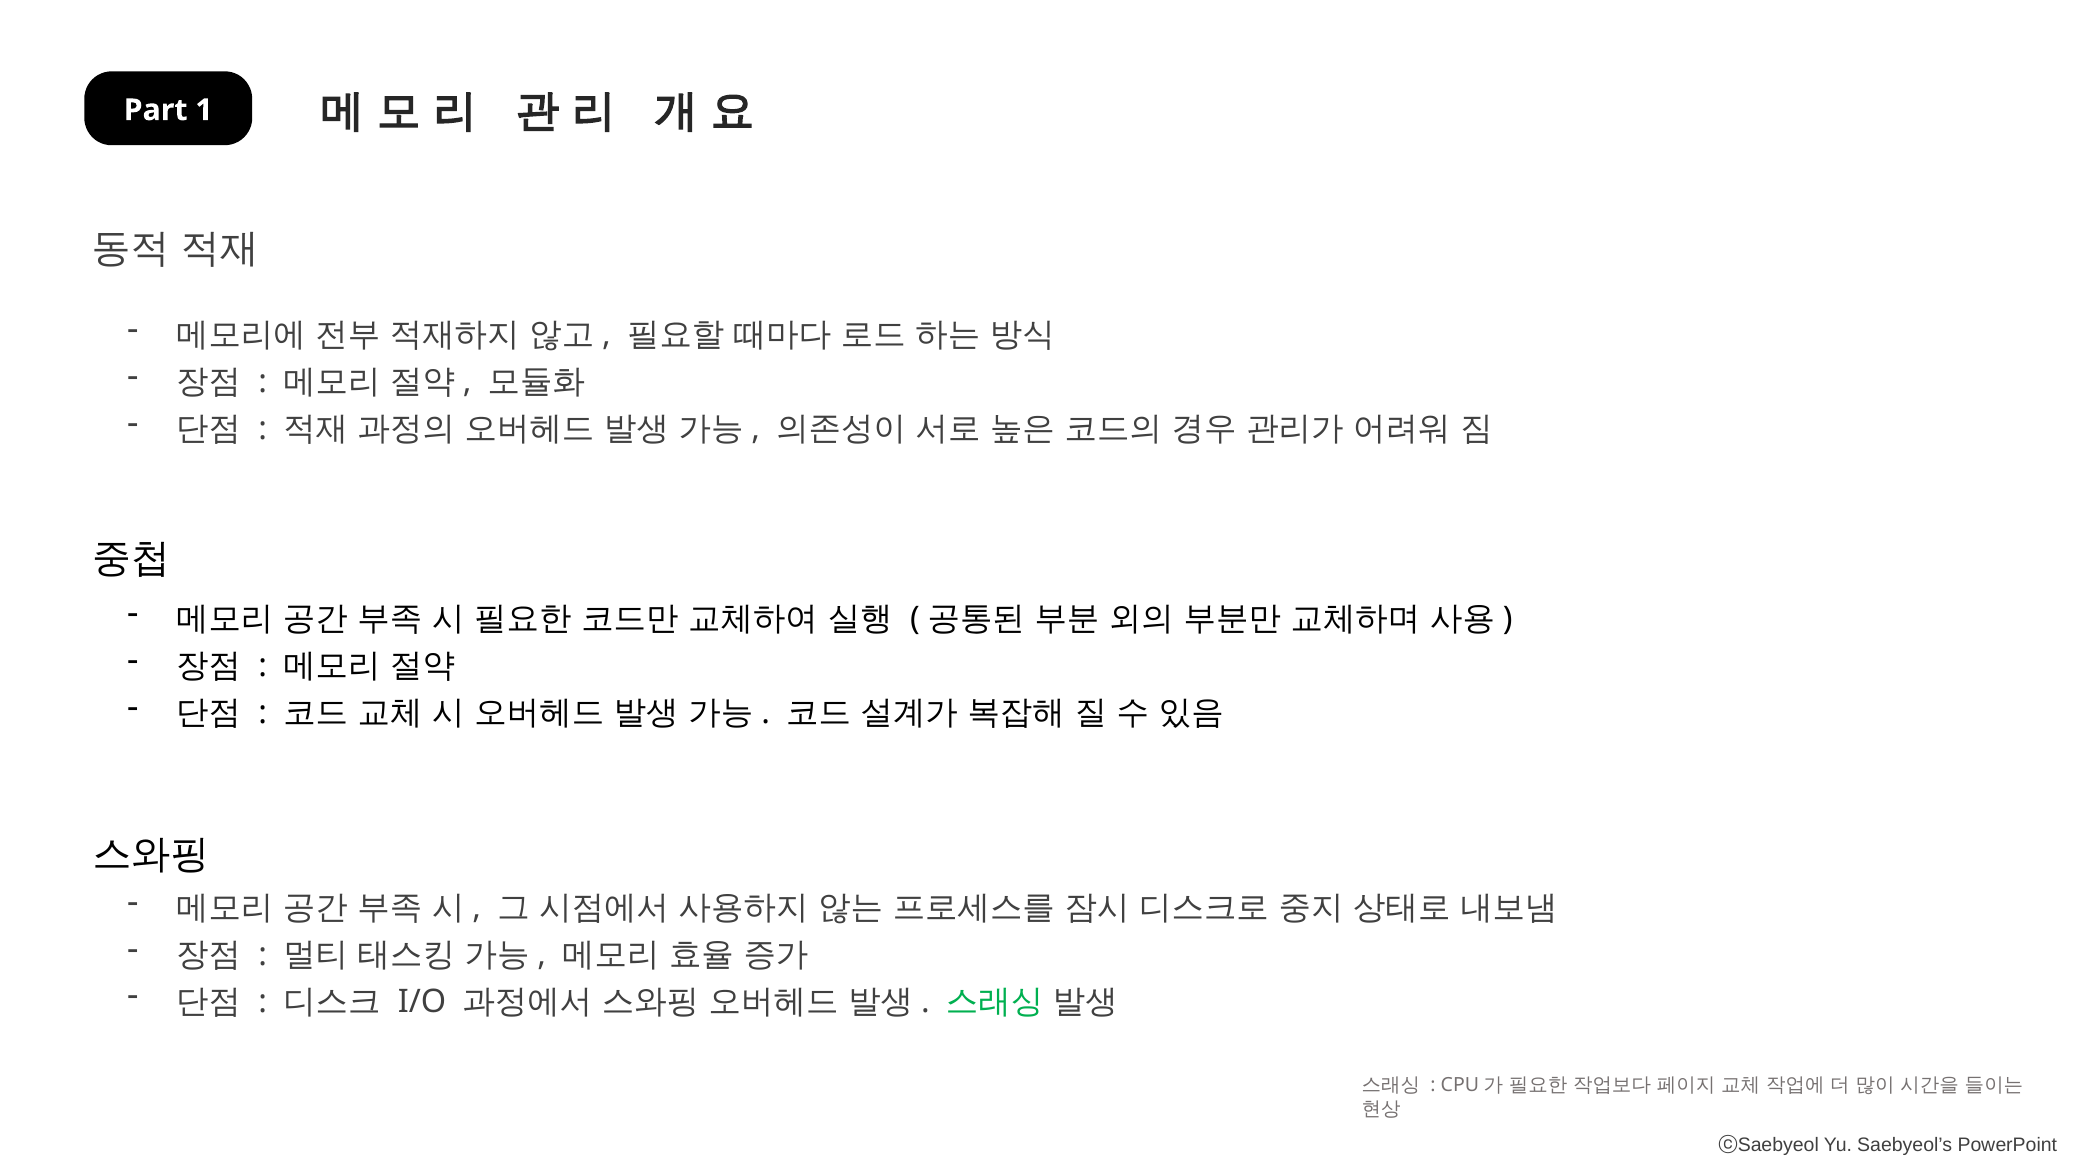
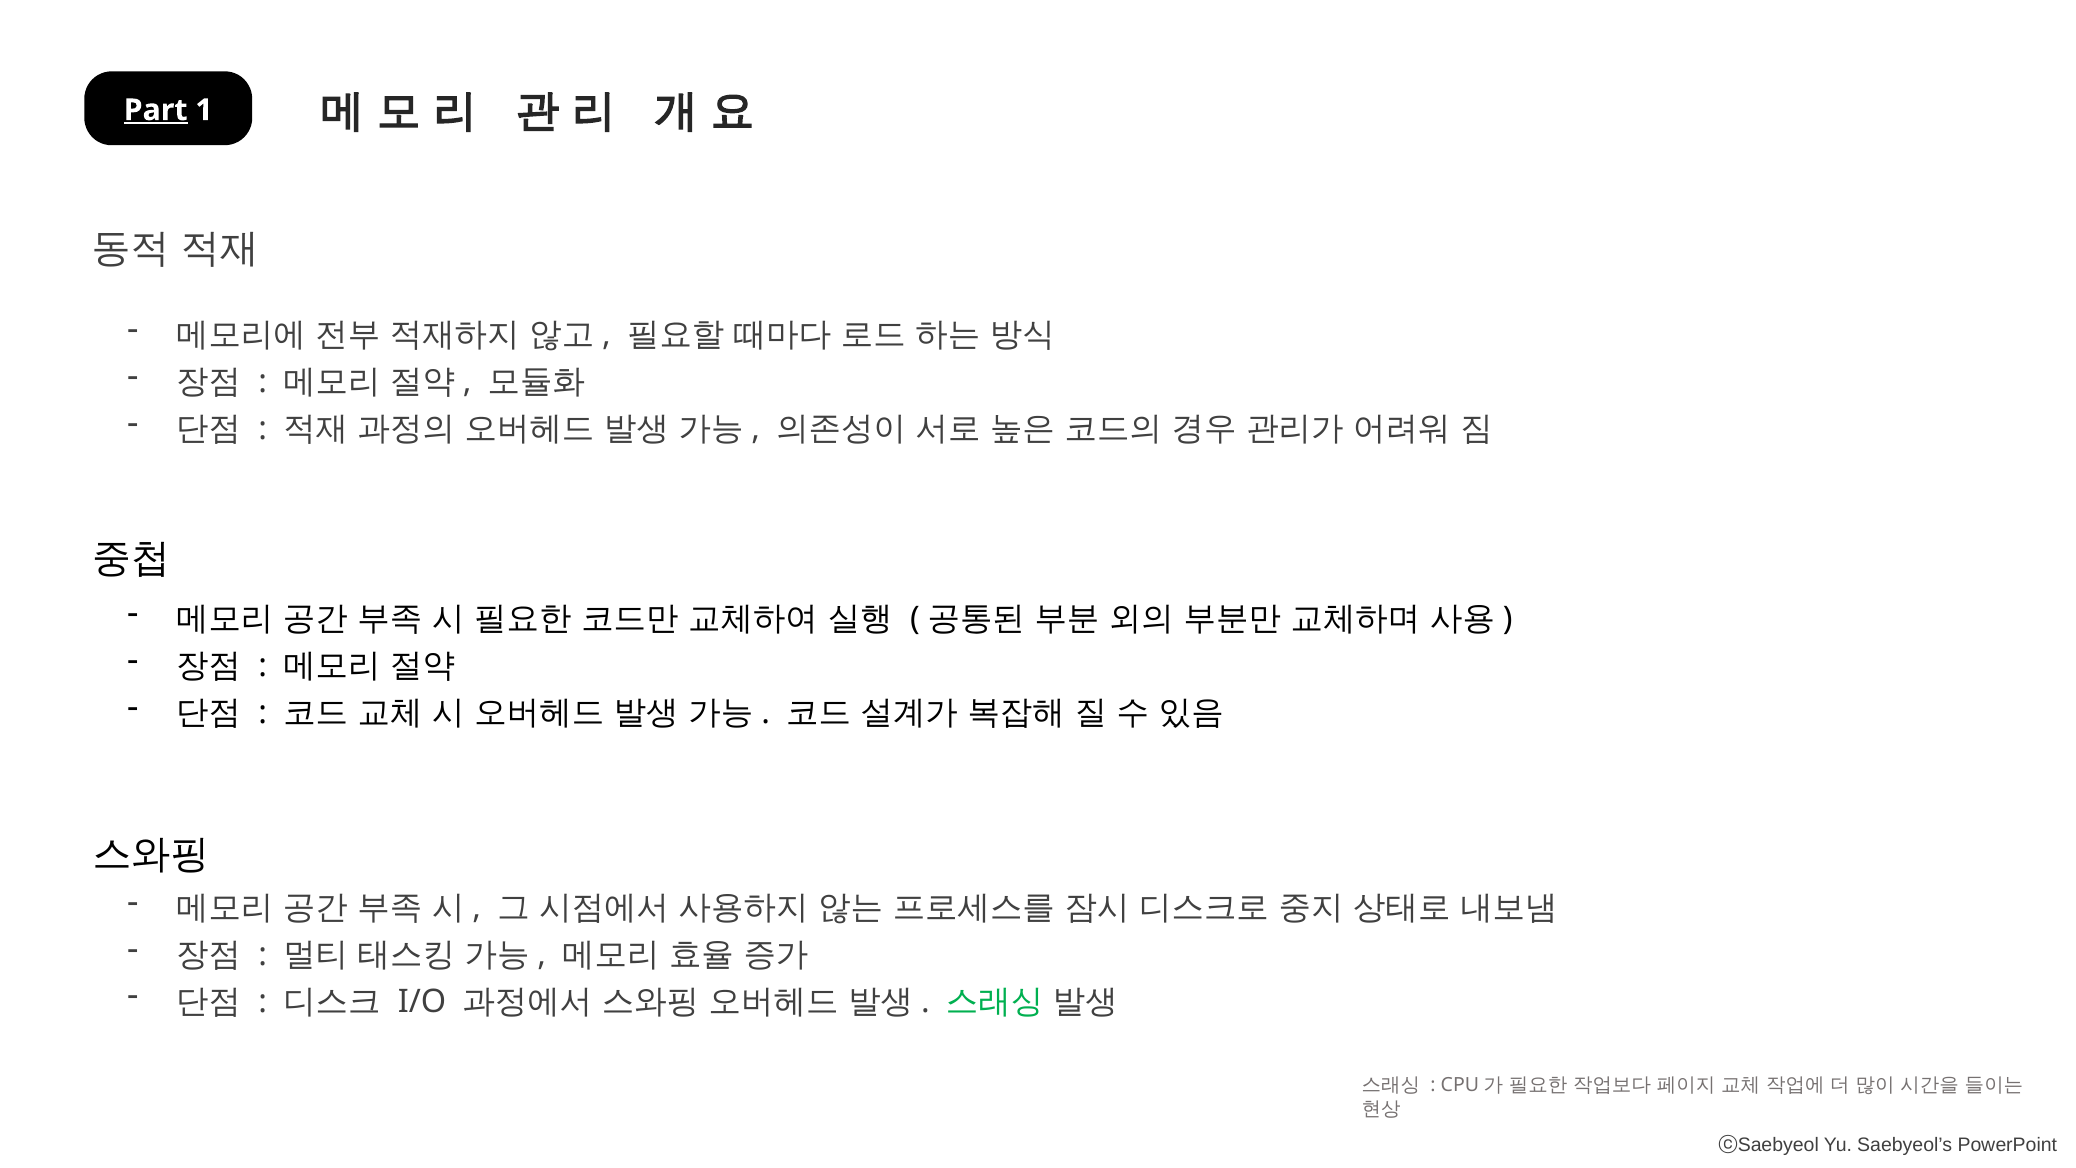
Part underline: none -> present (156, 110)
